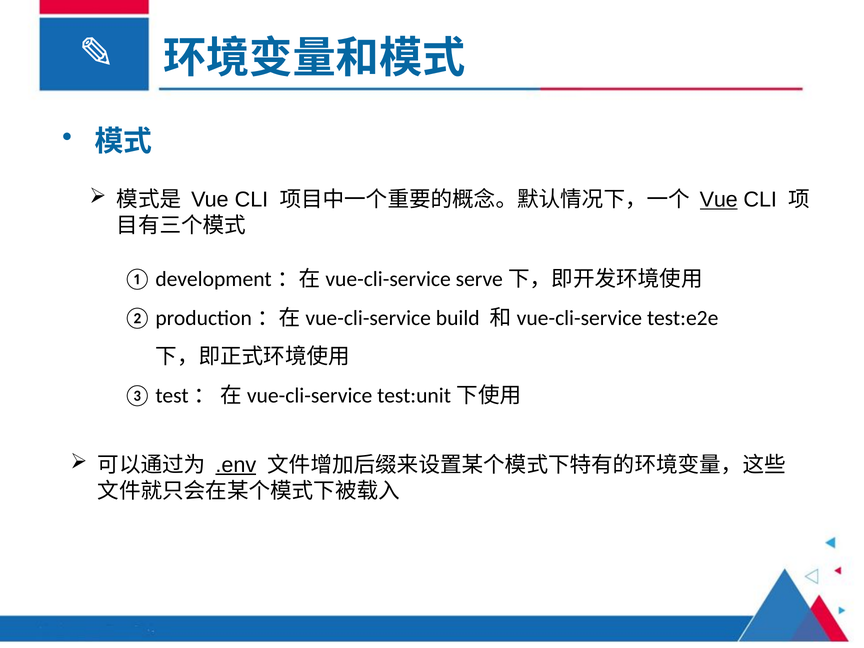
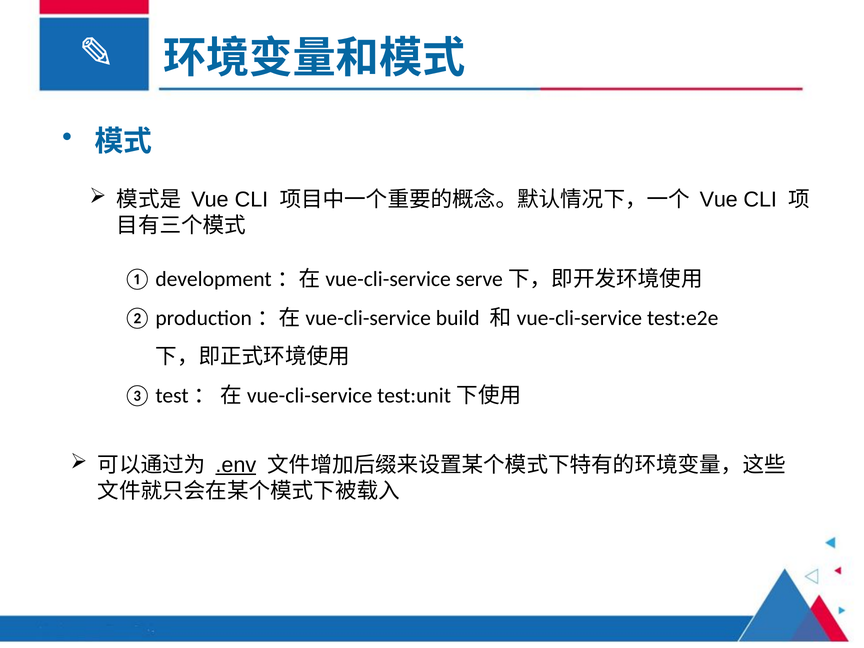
Vue underline: present -> none (719, 200)
